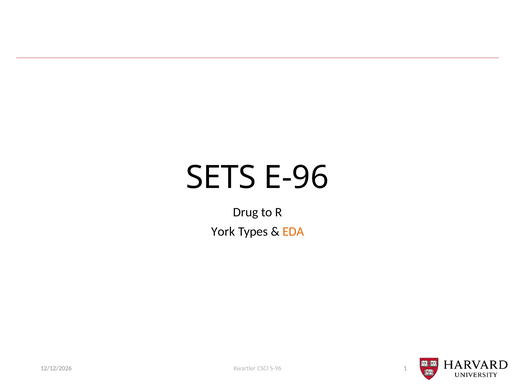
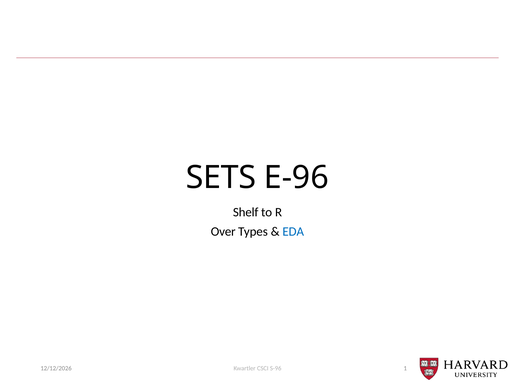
Drug: Drug -> Shelf (246, 212)
York: York -> Over (223, 232)
EDA colour: orange -> blue (293, 232)
